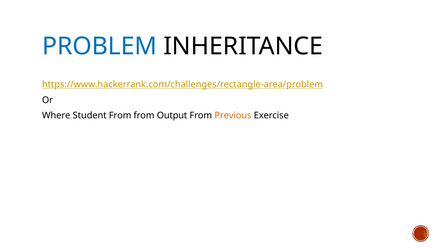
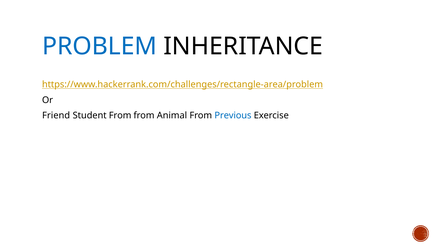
Where: Where -> Friend (56, 116)
Output: Output -> Animal (172, 116)
Previous colour: orange -> blue (233, 116)
